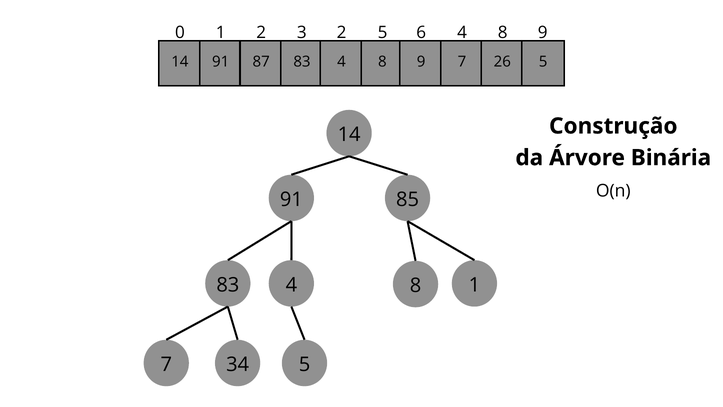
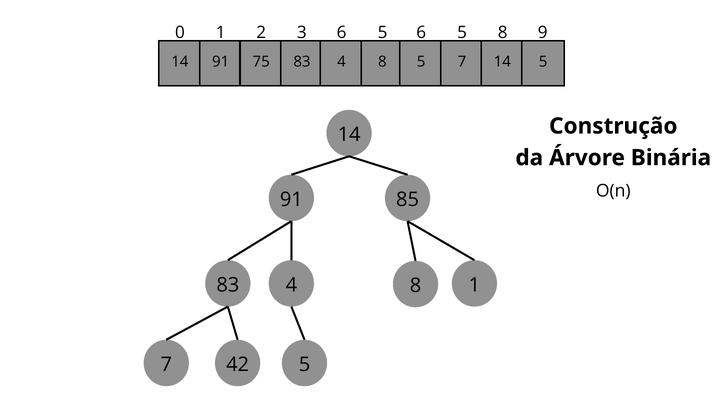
3 2: 2 -> 6 (342, 33)
5 6 4: 4 -> 5 (462, 33)
87: 87 -> 75 (261, 61)
83 4 8 9: 9 -> 5 (421, 61)
7 26: 26 -> 14 (502, 61)
34: 34 -> 42 (238, 364)
